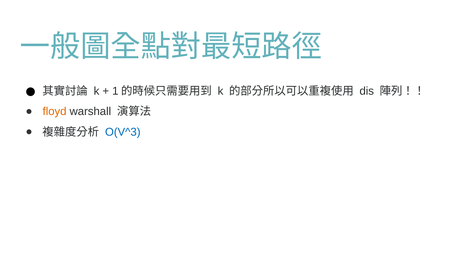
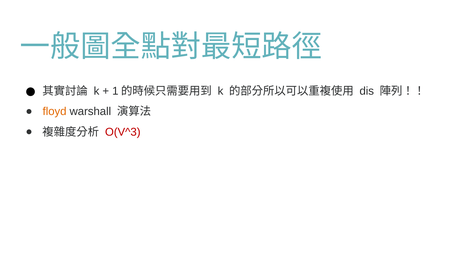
O(V^3 colour: blue -> red (123, 132)
